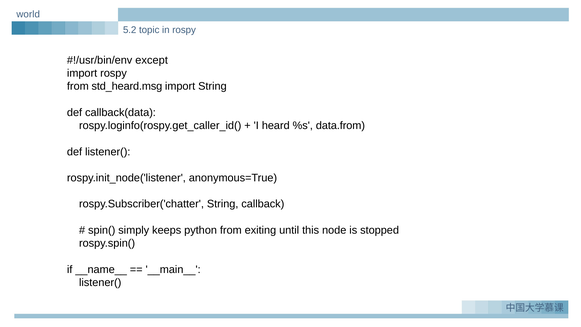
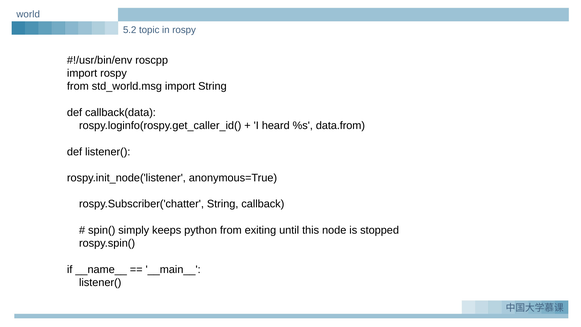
except: except -> roscpp (152, 60)
std_heard.msg: std_heard.msg -> std_world.msg (127, 86)
